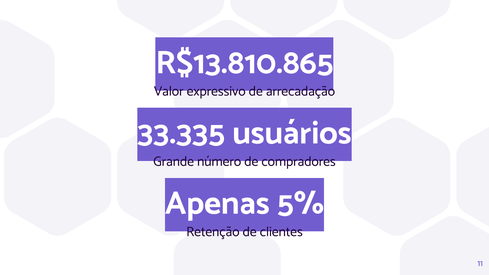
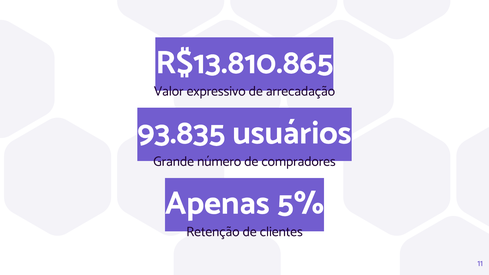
33.335: 33.335 -> 93.835 (181, 133)
